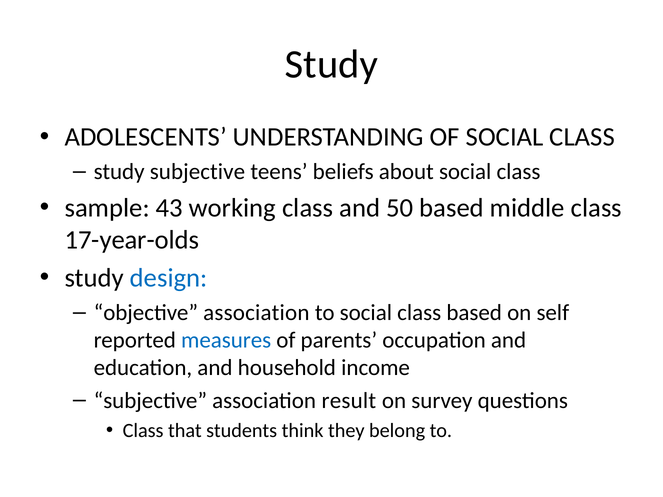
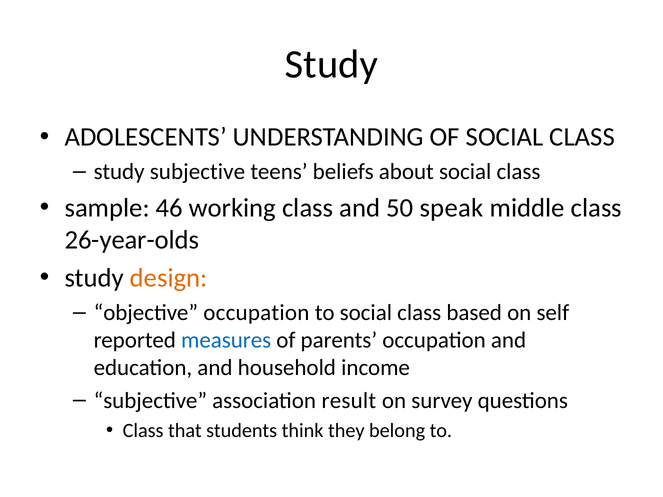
43: 43 -> 46 (169, 208)
50 based: based -> speak (451, 208)
17-year-olds: 17-year-olds -> 26-year-olds (132, 240)
design colour: blue -> orange (169, 278)
objective association: association -> occupation (256, 313)
